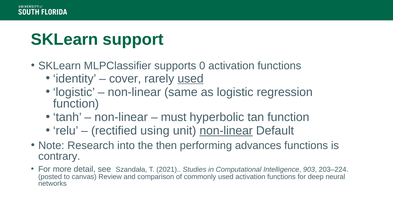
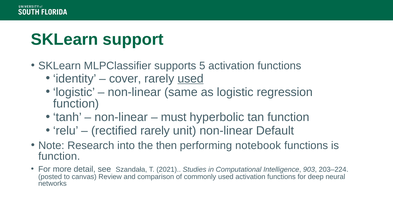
0: 0 -> 5 (202, 66)
rectified using: using -> rarely (155, 131)
non-linear underline: present -> none (226, 131)
advances: advances -> notebook (258, 146)
contrary: contrary -> function (59, 156)
